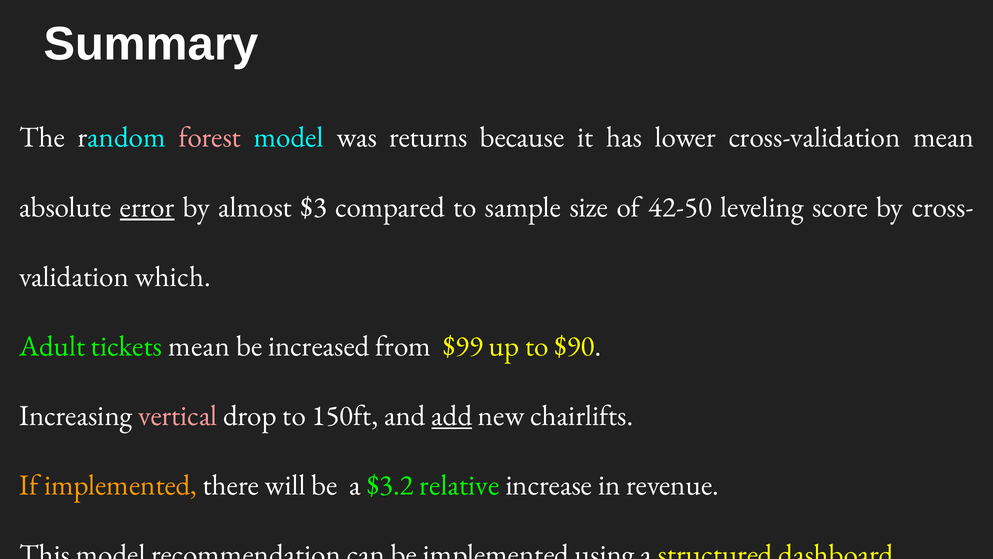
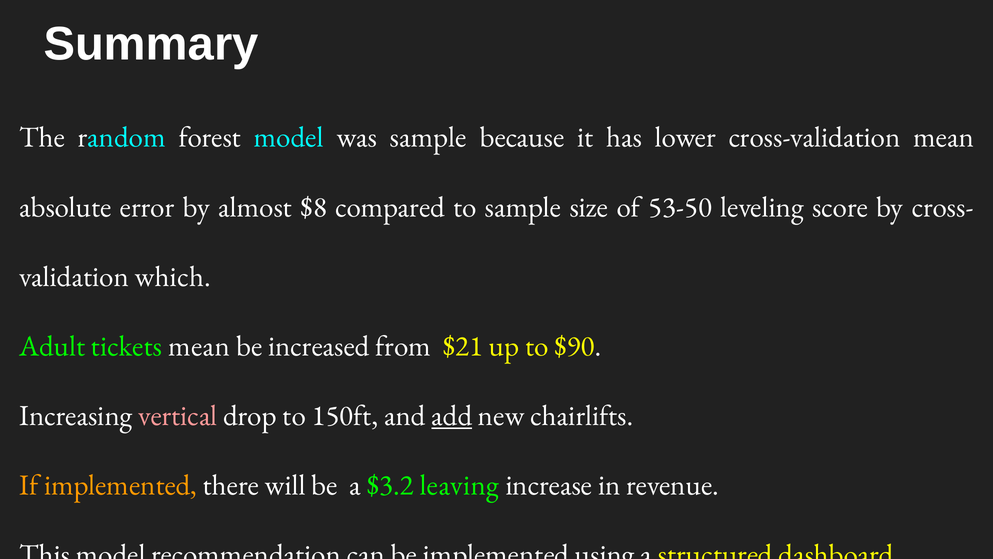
forest colour: pink -> white (210, 137)
was returns: returns -> sample (428, 137)
error underline: present -> none (147, 207)
$3: $3 -> $8 (314, 207)
42-50: 42-50 -> 53-50 (680, 207)
$99: $99 -> $21 (463, 346)
relative: relative -> leaving (459, 485)
